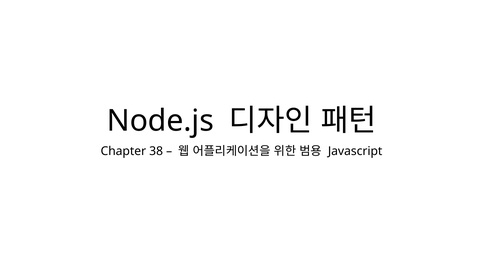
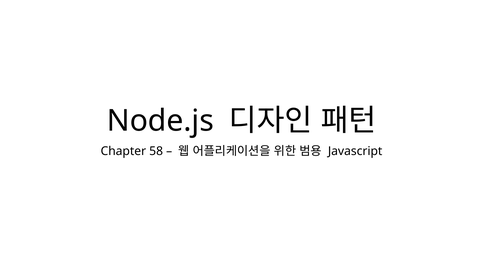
38: 38 -> 58 (156, 151)
